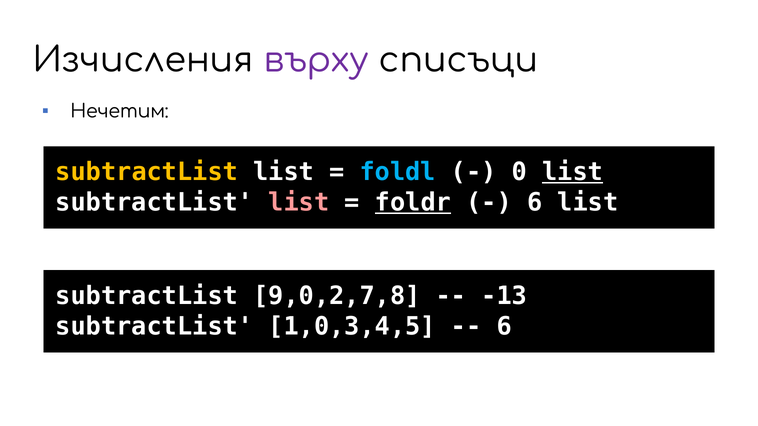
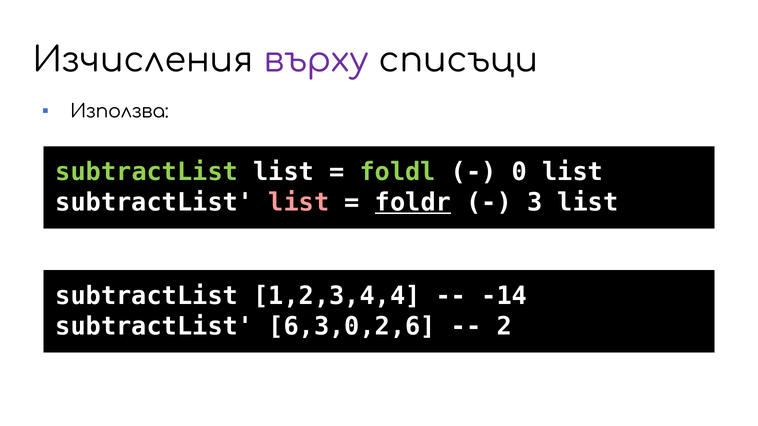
Нечетим: Нечетим -> Използва (119, 112)
subtractList colour: yellow -> light green (147, 172)
foldl colour: light blue -> light green (398, 172)
list underline: present -> none (573, 172)
6: 6 -> 3 (535, 203)
9,0,2,7,8: 9,0,2,7,8 -> 1,2,3,4,4 (337, 296)
-13: -13 -> -14 (504, 296)
1,0,3,4,5: 1,0,3,4,5 -> 6,3,0,2,6 (352, 327)
6: 6 -> 2 (504, 327)
